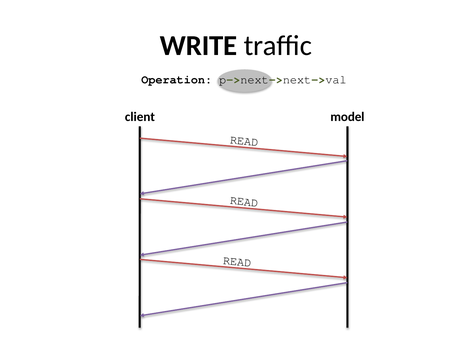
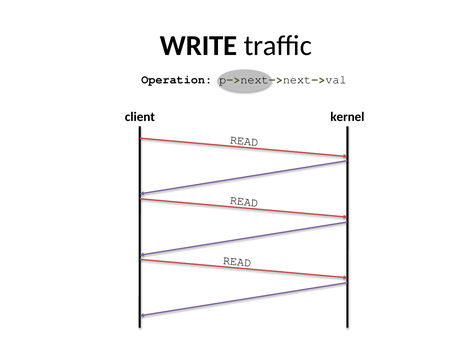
model: model -> kernel (347, 117)
